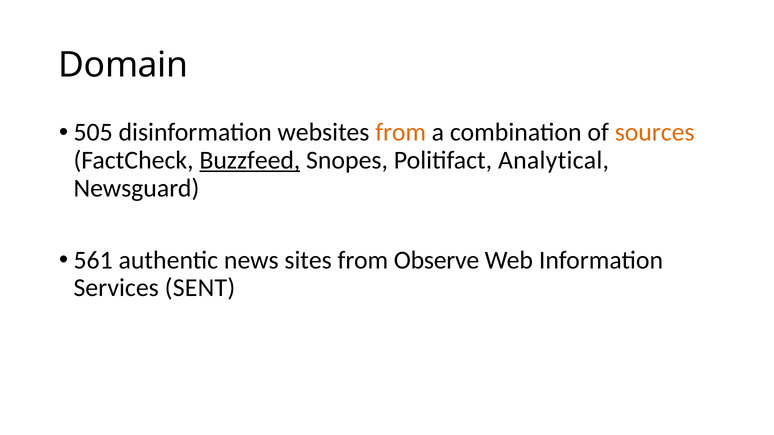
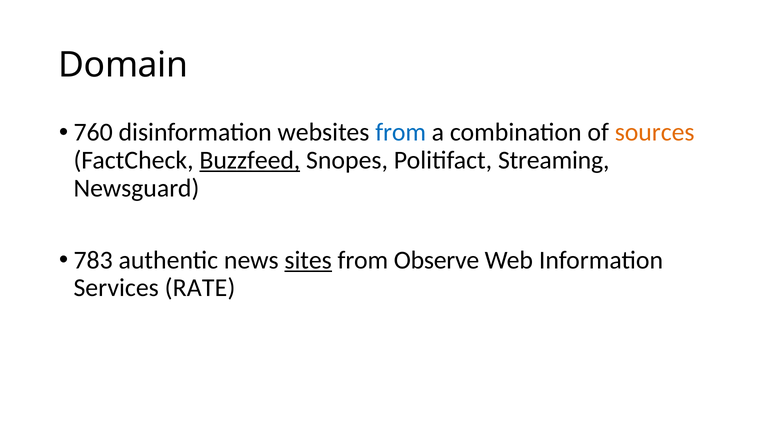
505: 505 -> 760 (93, 133)
from colour: orange -> blue (401, 133)
Analytical: Analytical -> Streaming (554, 160)
561: 561 -> 783 (93, 260)
sites underline: none -> present (308, 260)
SENT: SENT -> RATE (200, 288)
